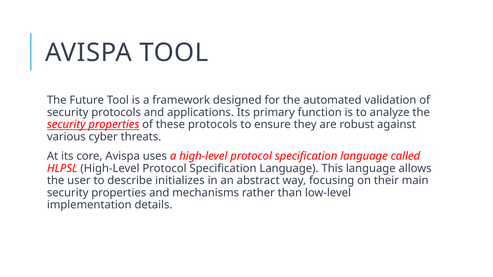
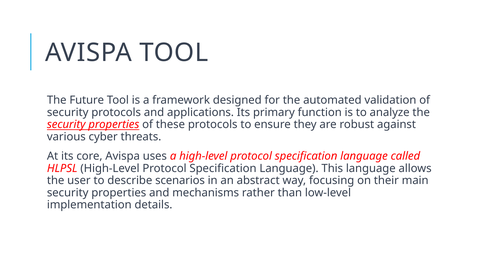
initializes: initializes -> scenarios (180, 181)
